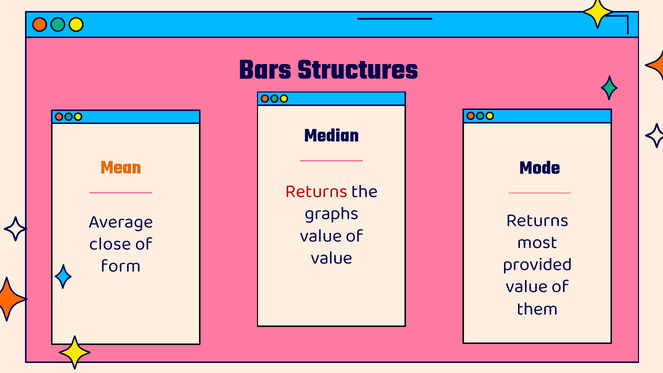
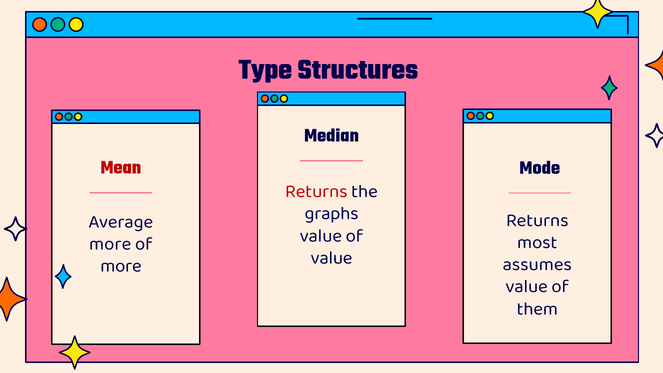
Bars: Bars -> Type (265, 69)
Mean colour: orange -> red (121, 167)
close: close -> more (110, 244)
provided: provided -> assumes (537, 264)
form: form -> more (121, 266)
